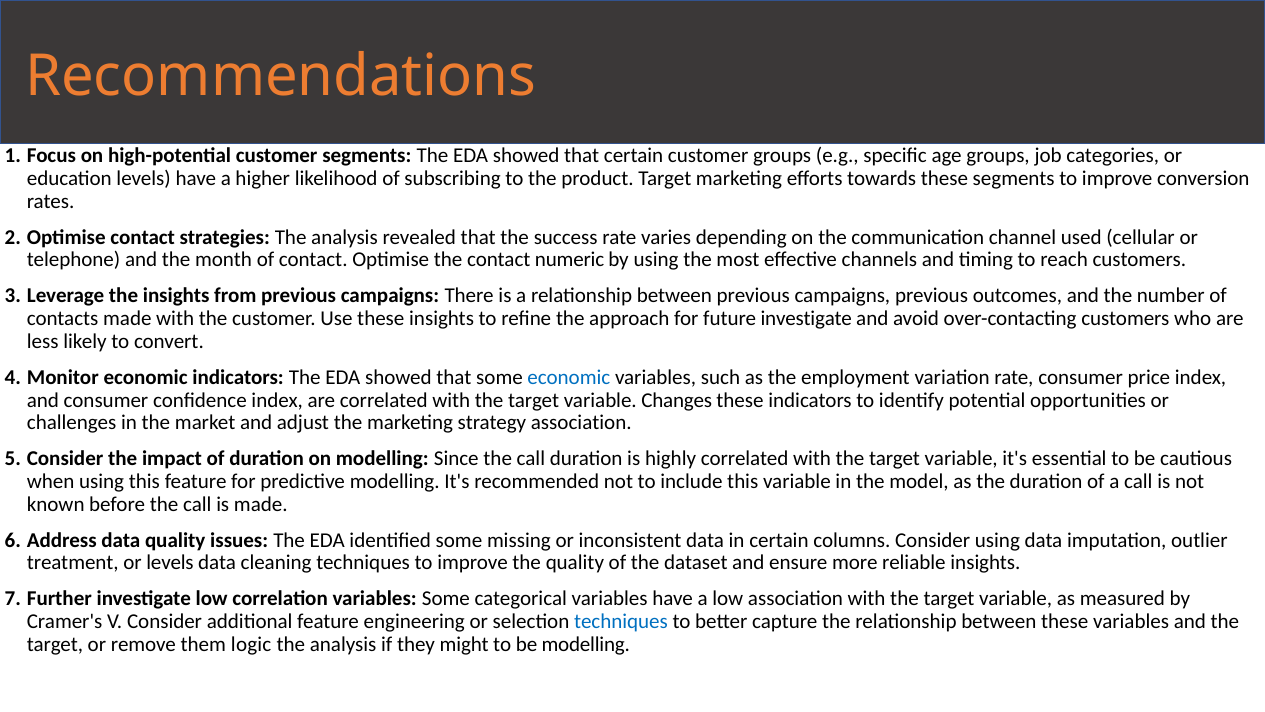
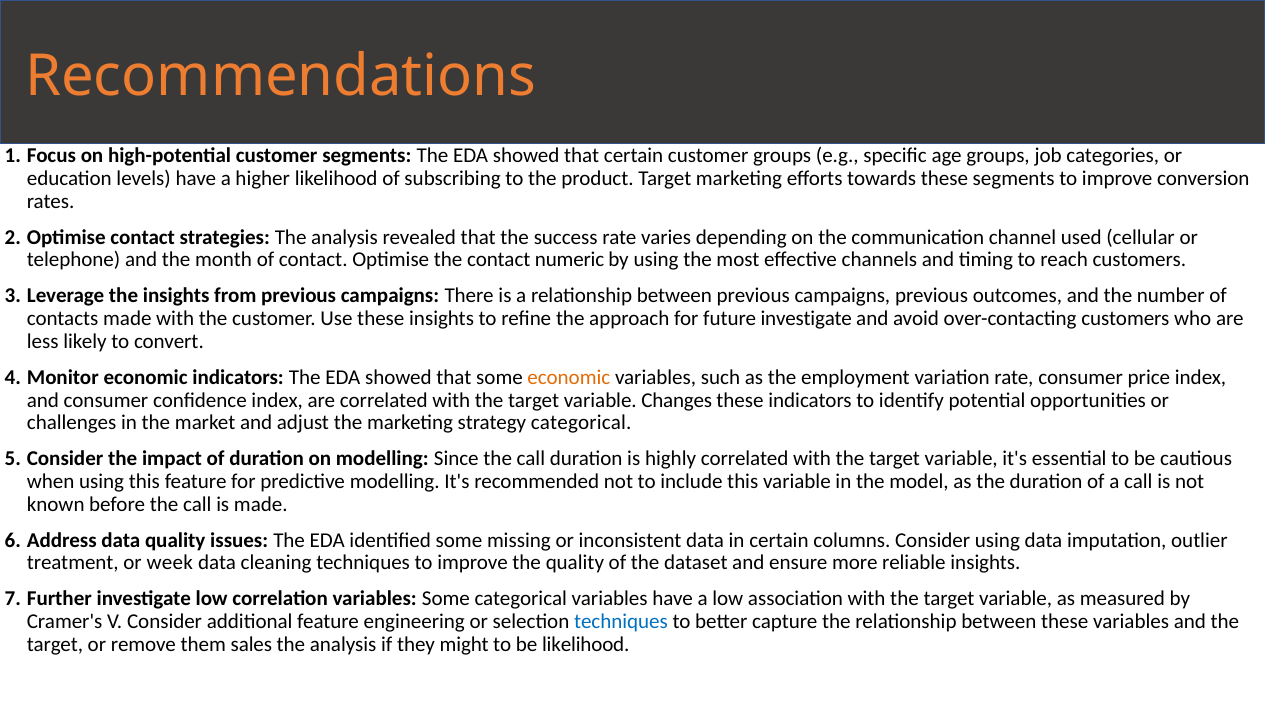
economic colour: blue -> orange (569, 377)
strategy association: association -> categorical (581, 423)
or levels: levels -> week (170, 563)
logic: logic -> sales (251, 644)
be modelling: modelling -> likelihood (586, 644)
